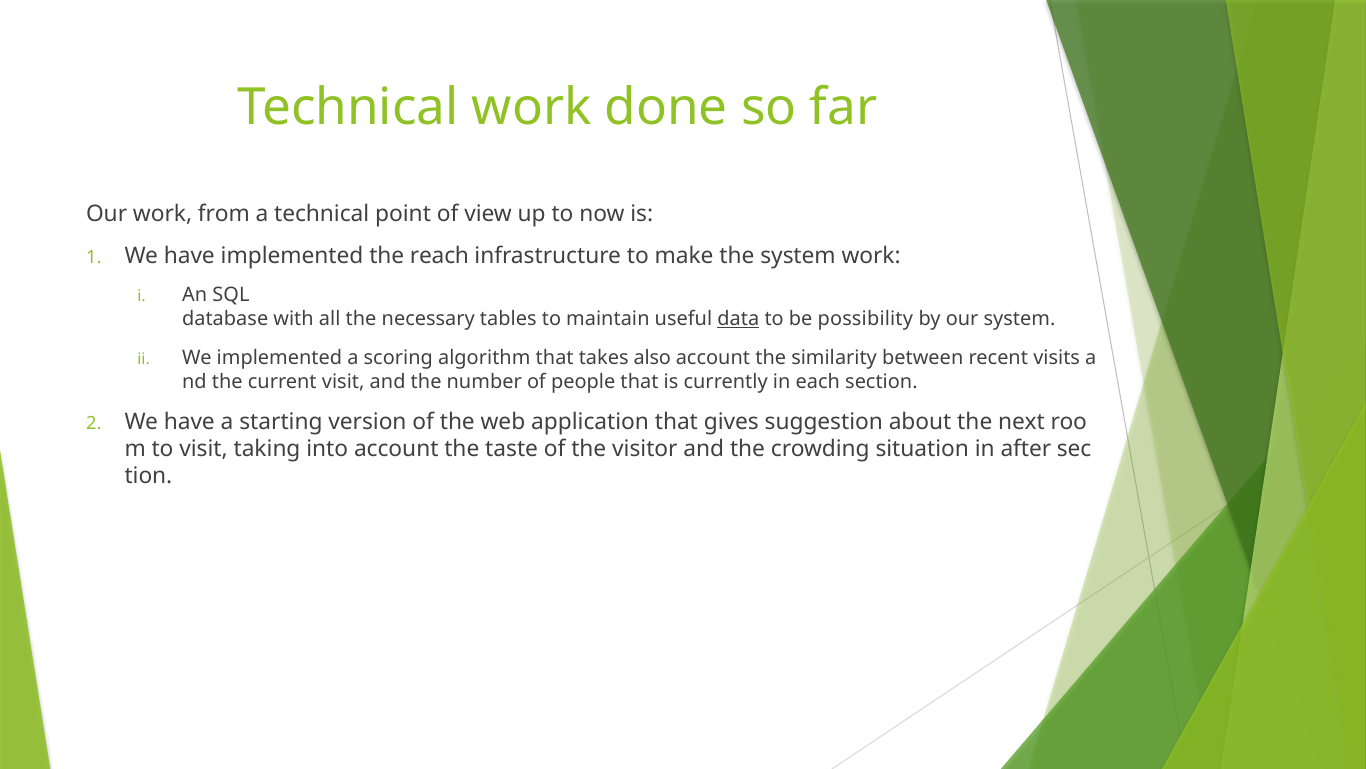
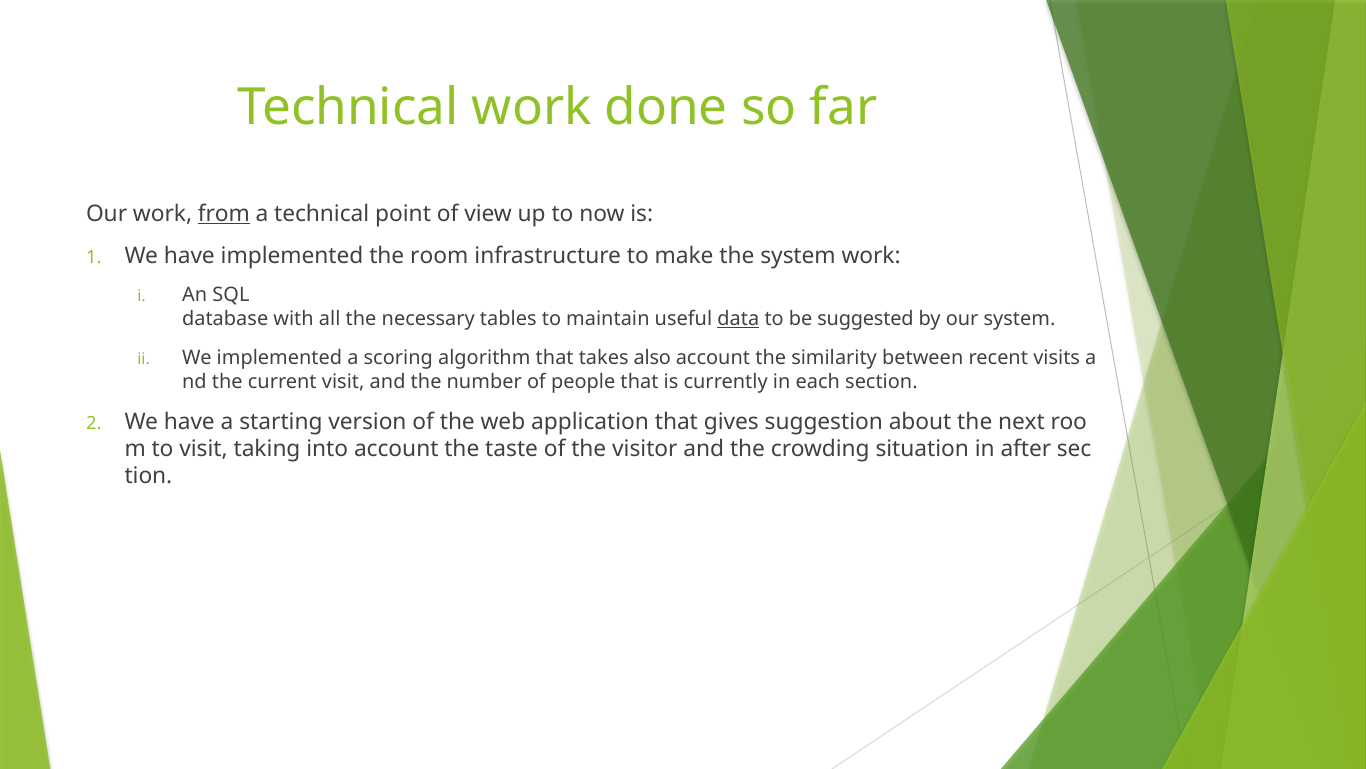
from underline: none -> present (224, 214)
reach: reach -> room (439, 255)
possibility: possibility -> suggested (866, 319)
